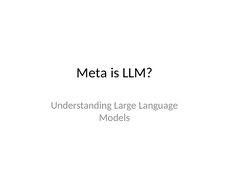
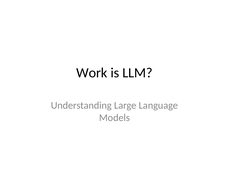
Meta: Meta -> Work (92, 73)
